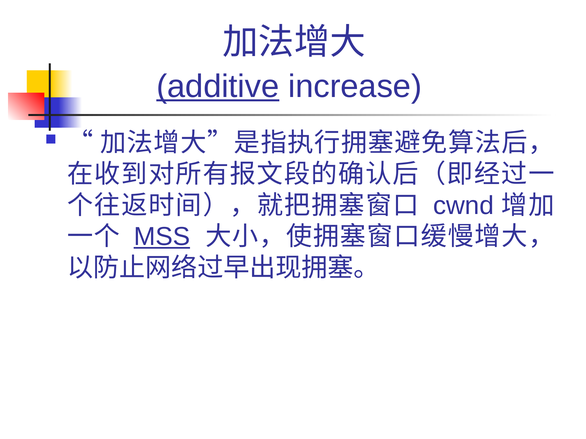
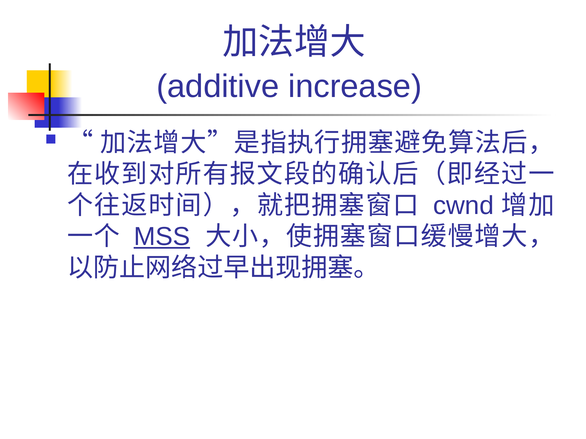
additive underline: present -> none (218, 87)
